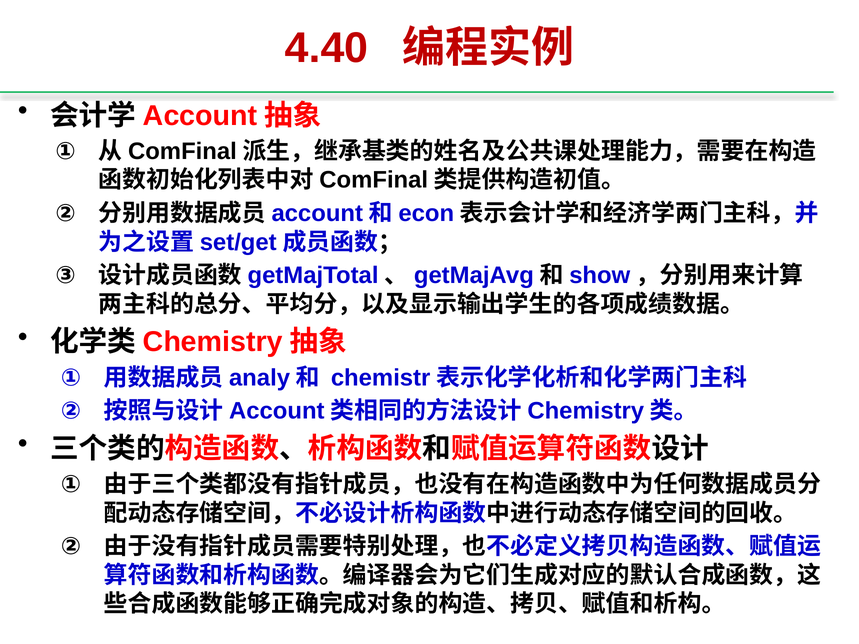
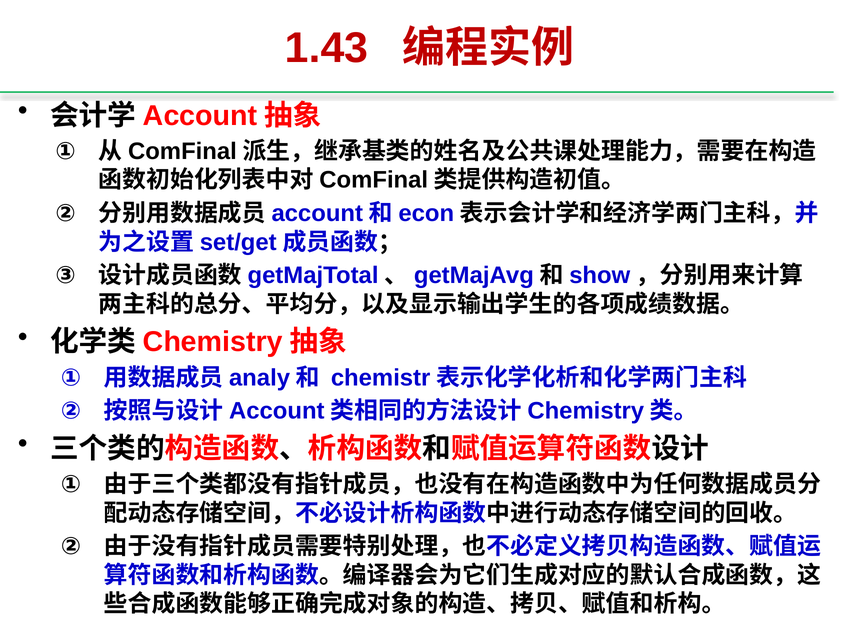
4.40: 4.40 -> 1.43 (327, 48)
